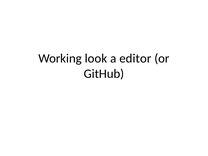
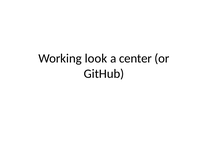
editor: editor -> center (135, 58)
